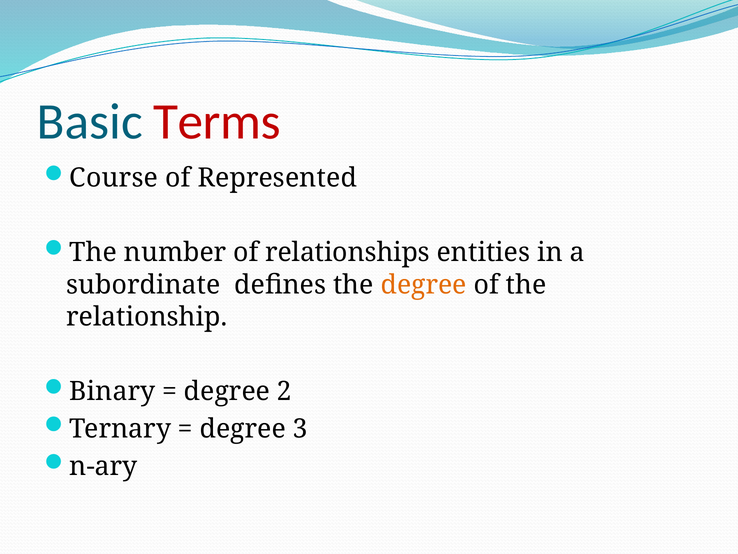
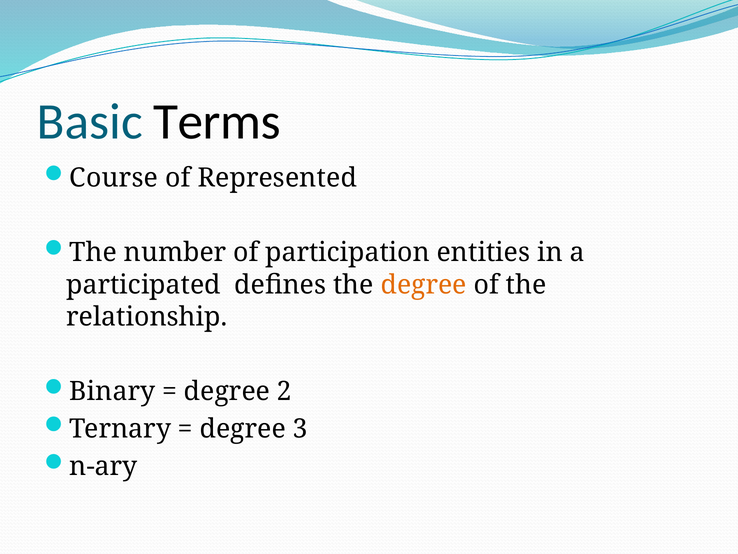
Terms colour: red -> black (217, 122)
relationships: relationships -> participation (348, 252)
subordinate: subordinate -> participated (143, 285)
